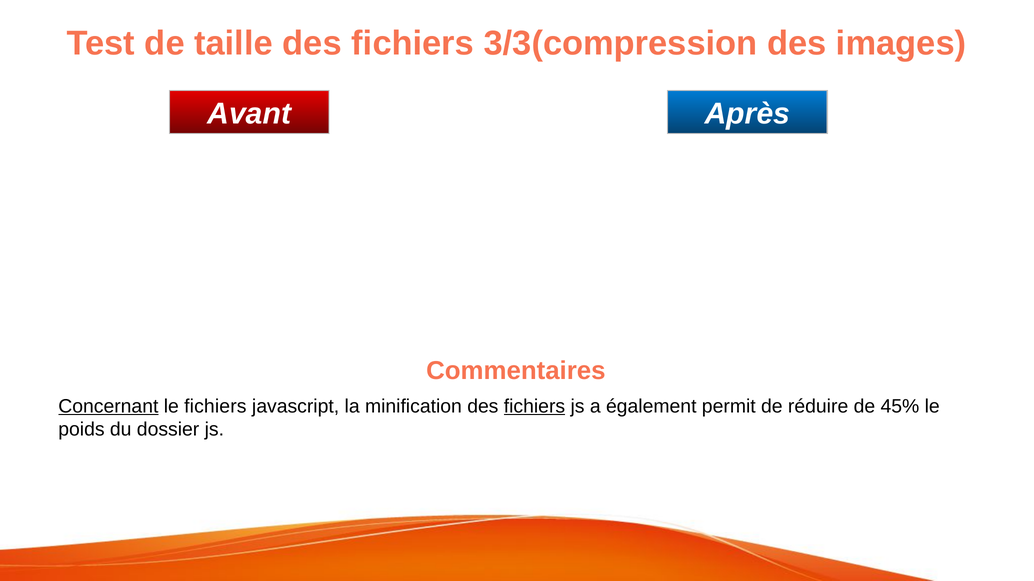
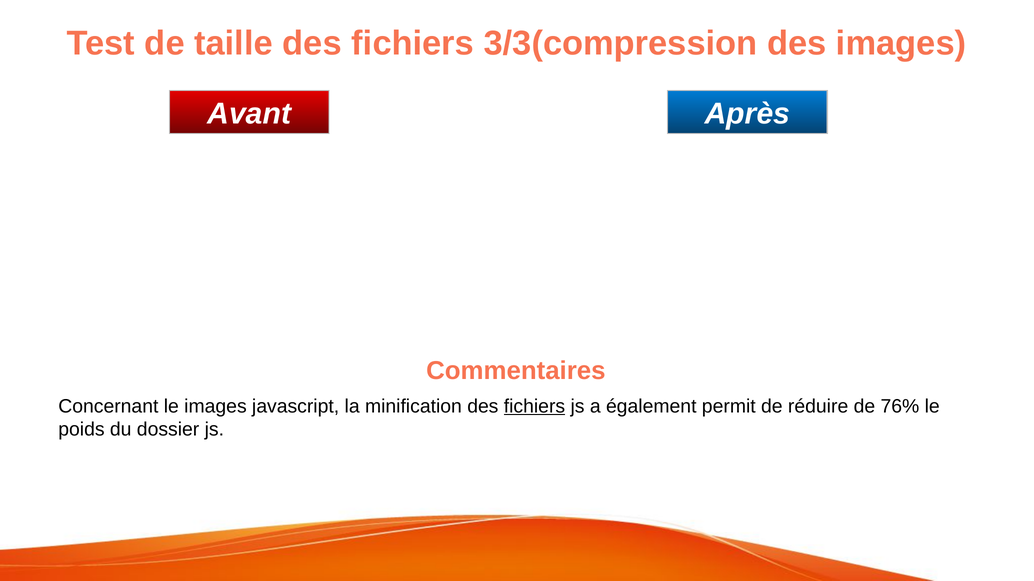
Concernant underline: present -> none (108, 407)
le fichiers: fichiers -> images (215, 407)
45%: 45% -> 76% (900, 407)
